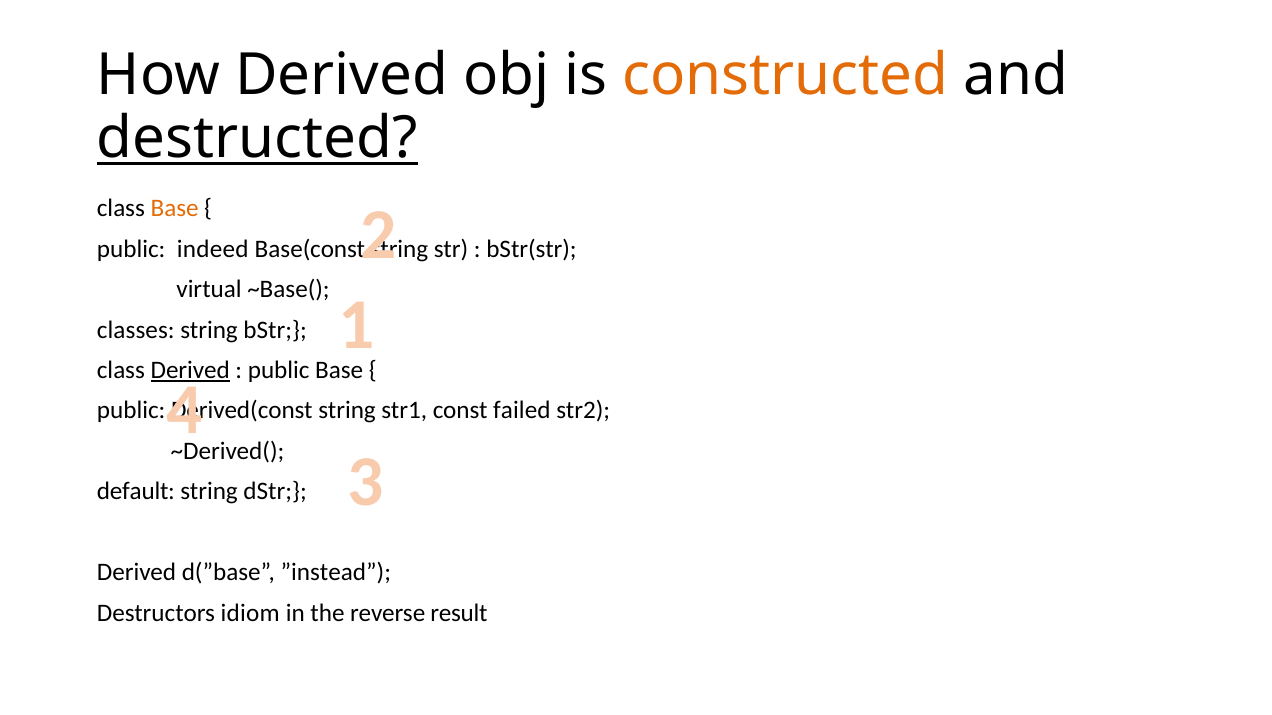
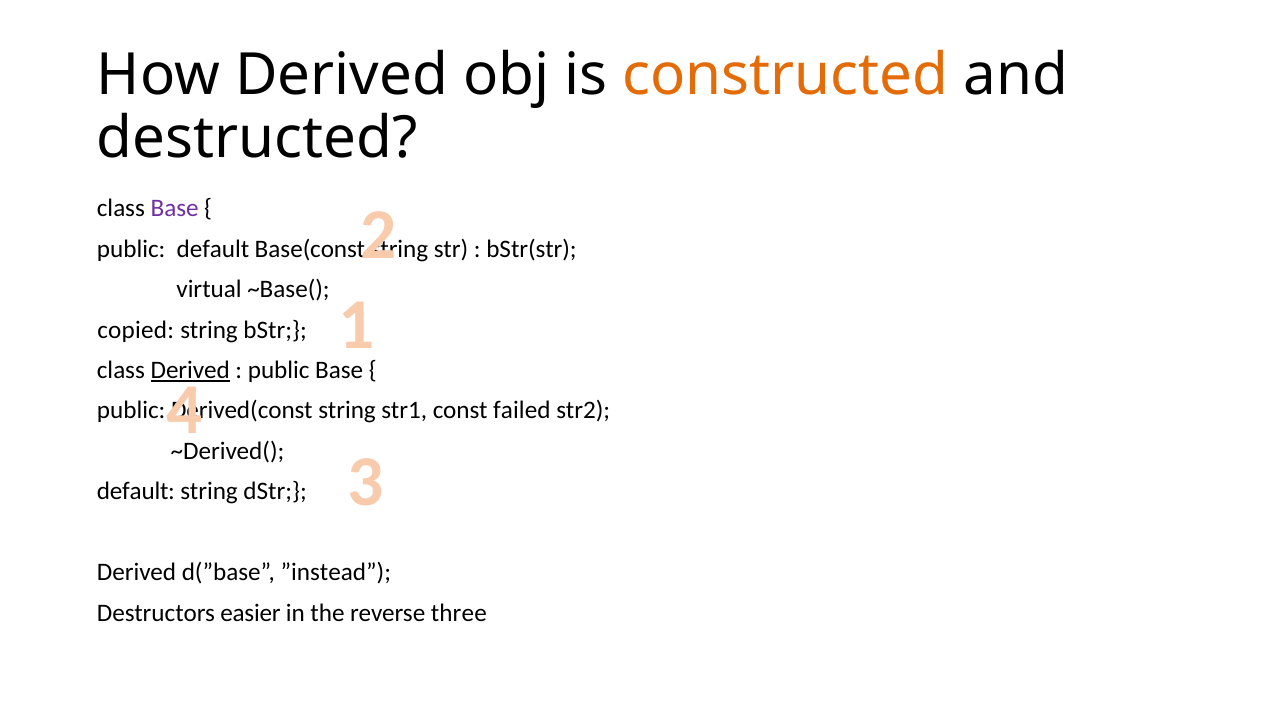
destructed underline: present -> none (257, 138)
Base colour: orange -> purple (175, 209)
public indeed: indeed -> default (213, 249)
classes: classes -> copied (136, 330)
idiom: idiom -> easier (251, 613)
result: result -> three (459, 613)
